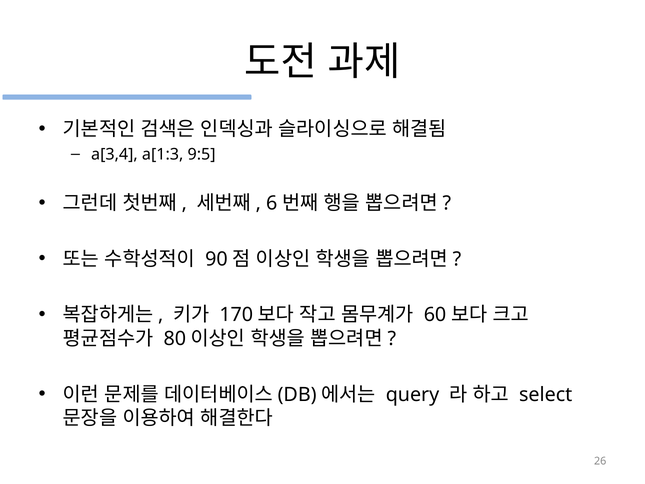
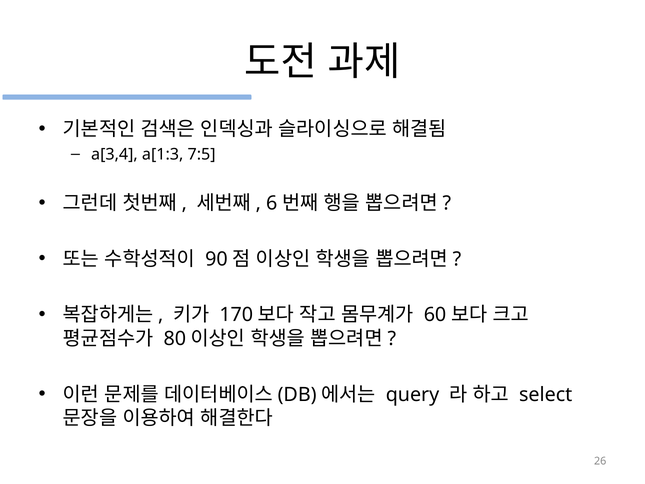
9:5: 9:5 -> 7:5 (202, 154)
